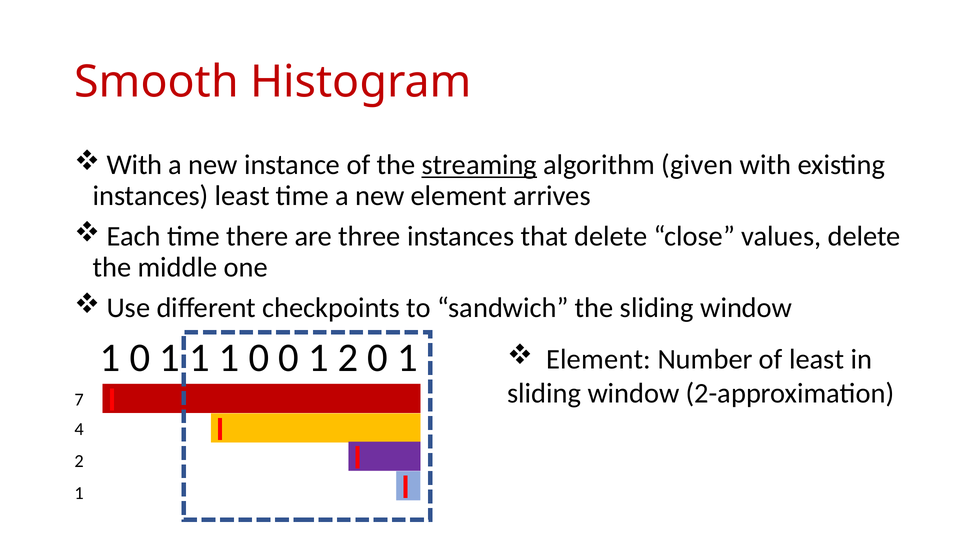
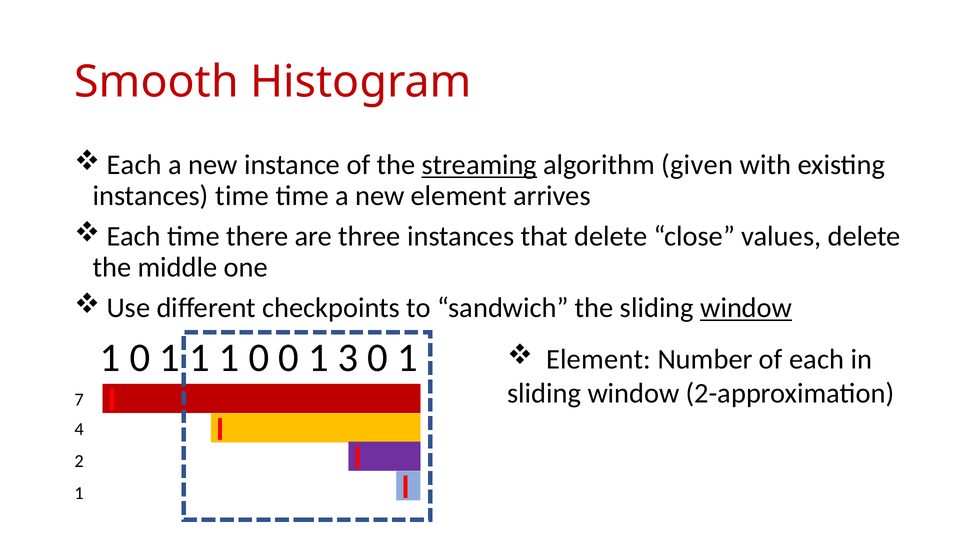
With: With -> Each (134, 165)
instances least: least -> time (242, 196)
window underline: none -> present (746, 308)
1 2: 2 -> 3 (348, 358)
of least: least -> each (817, 359)
